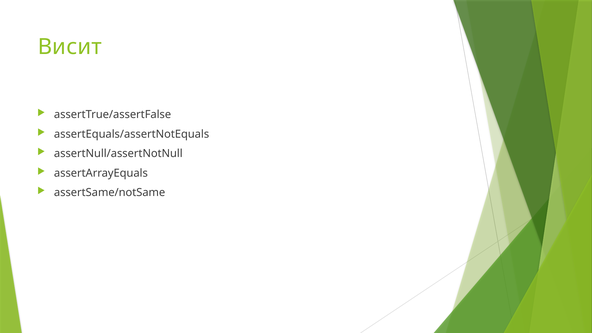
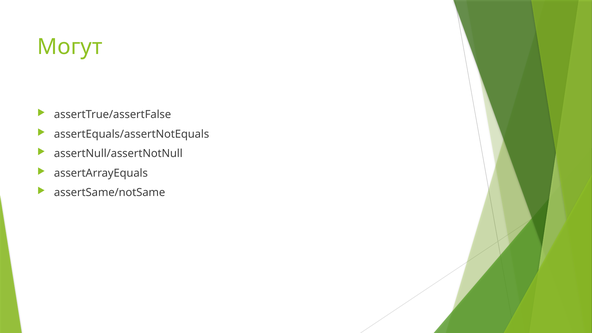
Висит: Висит -> Могут (70, 47)
